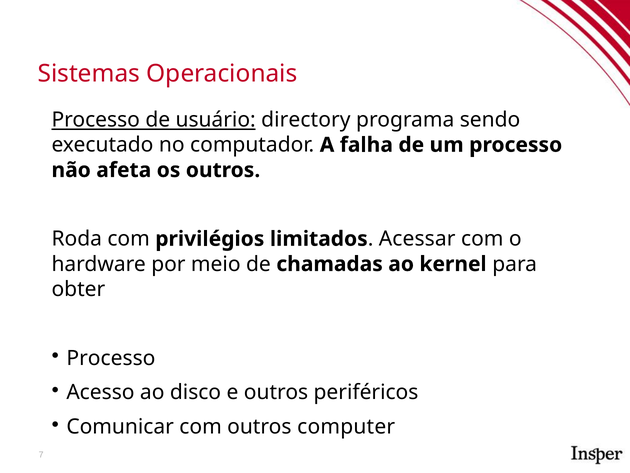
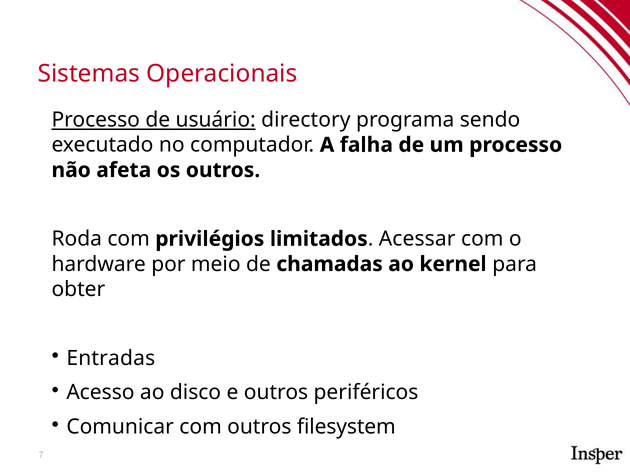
Processo: Processo -> Entradas (111, 358)
computer: computer -> filesystem (346, 426)
